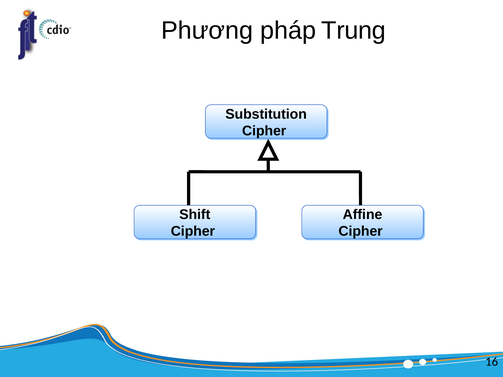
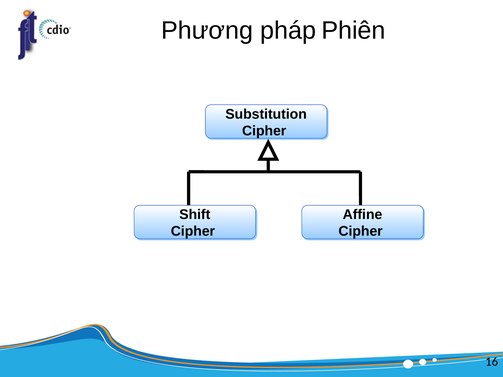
Trung: Trung -> Phiên (354, 31)
